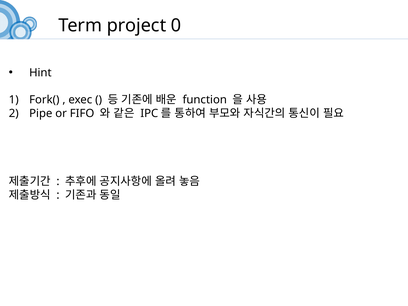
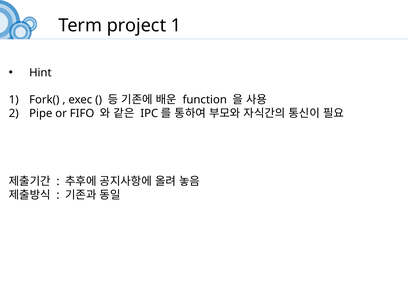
project 0: 0 -> 1 (176, 25)
